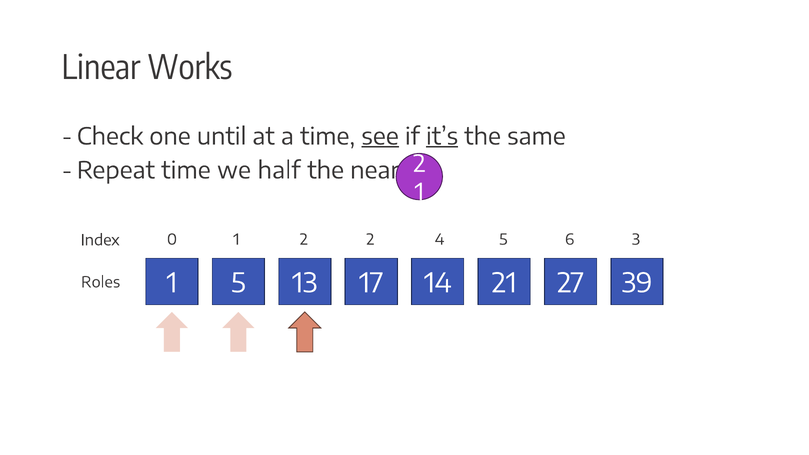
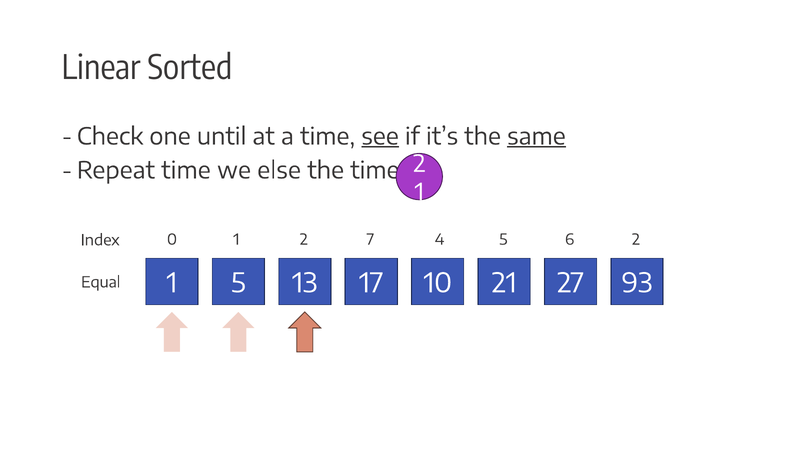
Works: Works -> Sorted (190, 68)
it’s underline: present -> none (442, 137)
same underline: none -> present (536, 137)
half: half -> else (279, 171)
the near: near -> time (375, 171)
2 2: 2 -> 7 (370, 240)
6 3: 3 -> 2 (636, 240)
14: 14 -> 10 (438, 283)
39: 39 -> 93 (637, 283)
Roles: Roles -> Equal (101, 282)
